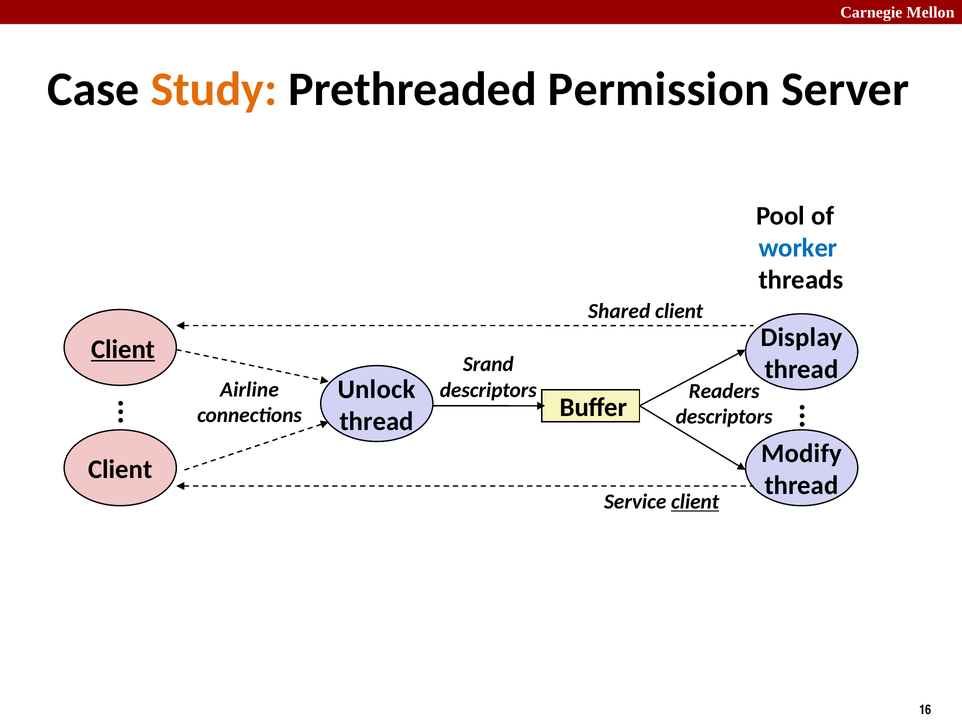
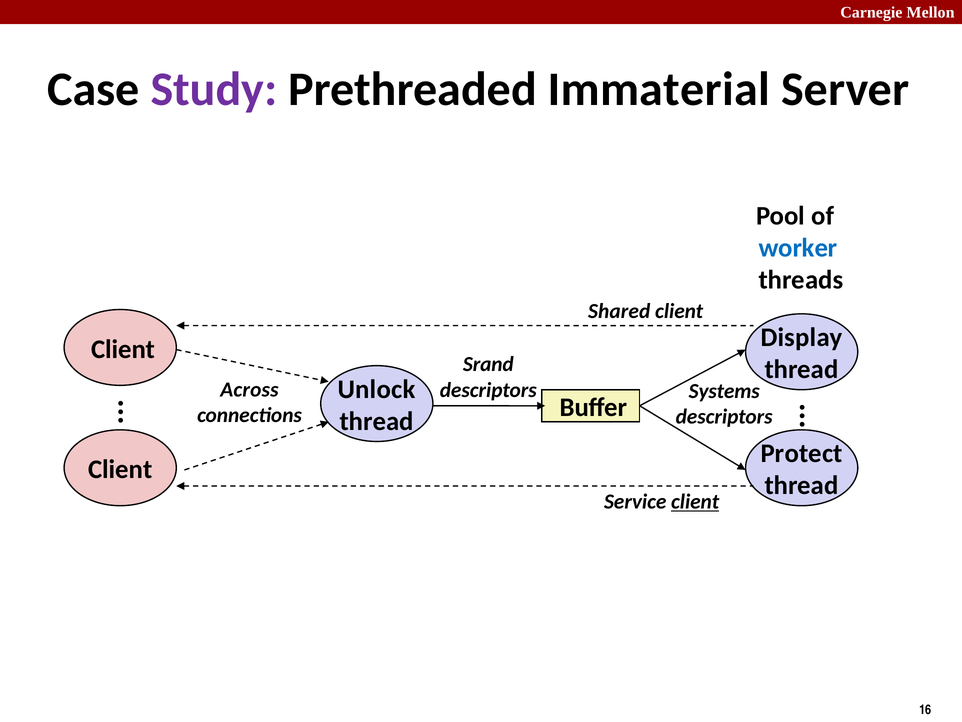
Study colour: orange -> purple (214, 89)
Permission: Permission -> Immaterial (659, 89)
Client underline: present -> none (123, 349)
Airline: Airline -> Across (249, 389)
Readers: Readers -> Systems (724, 391)
Modify: Modify -> Protect (802, 453)
